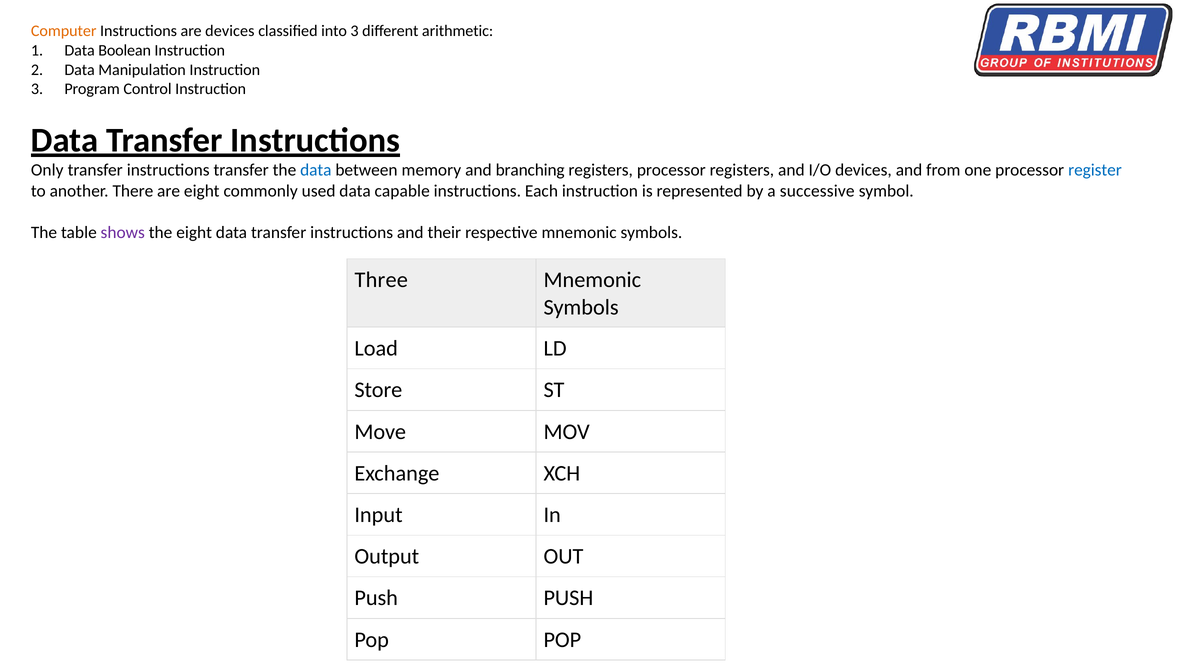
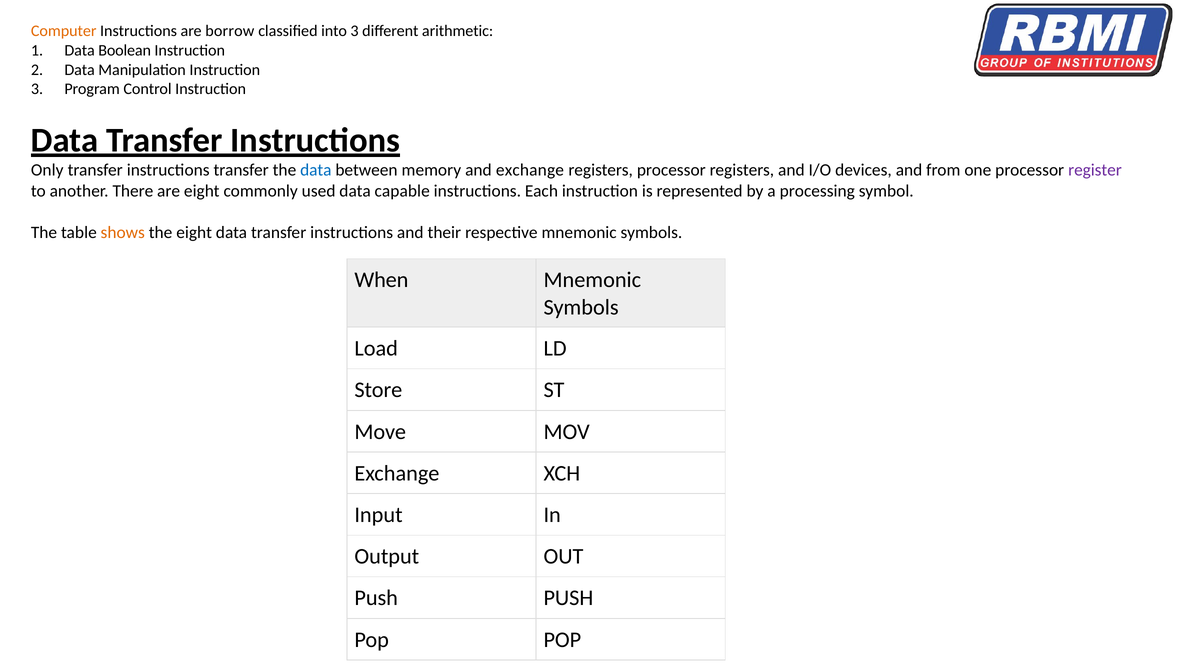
are devices: devices -> borrow (230, 31)
and branching: branching -> exchange (530, 170)
register colour: blue -> purple (1095, 170)
successive: successive -> processing (817, 191)
shows colour: purple -> orange (123, 233)
Three: Three -> When (381, 280)
